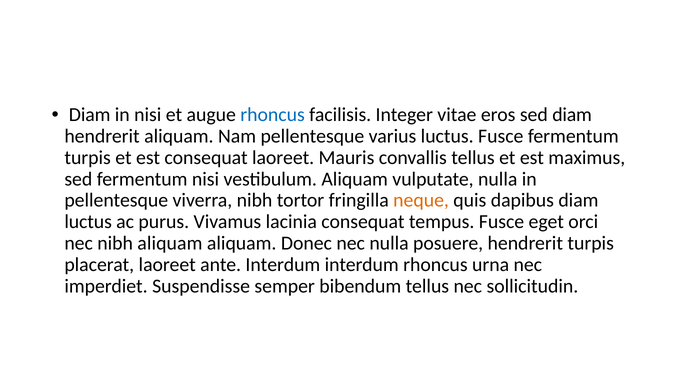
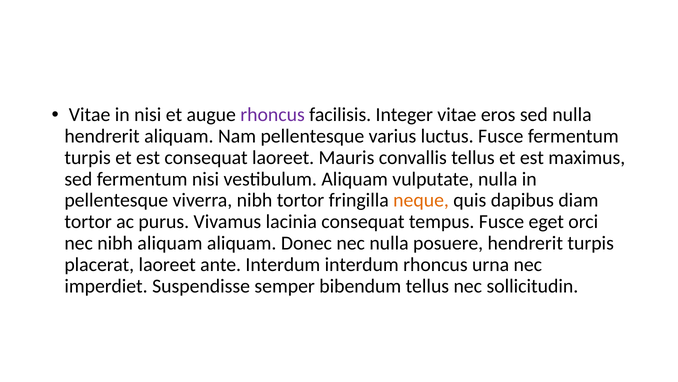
Diam: Diam -> Vitae (90, 115)
rhoncus colour: blue -> purple (273, 115)
sed diam: diam -> nulla (572, 115)
luctus: luctus -> tortor (88, 221)
